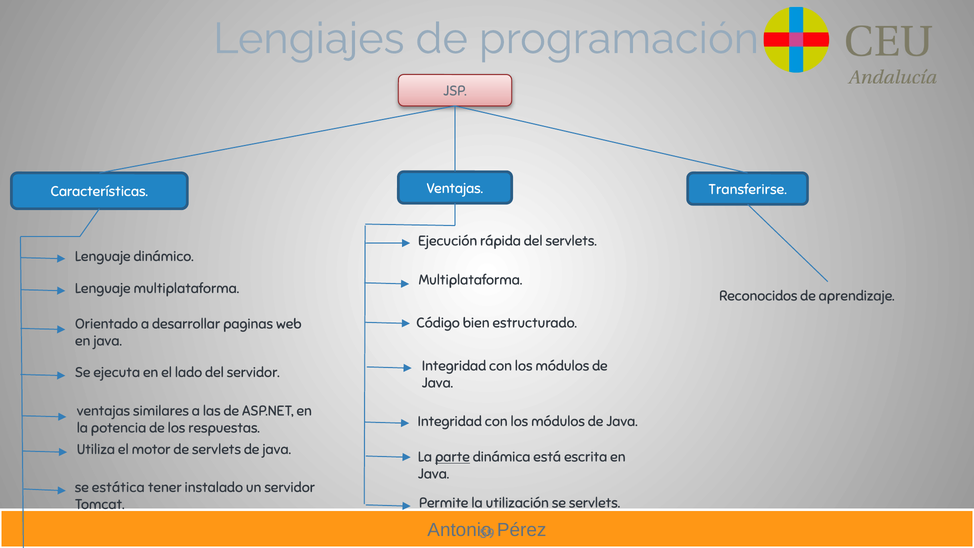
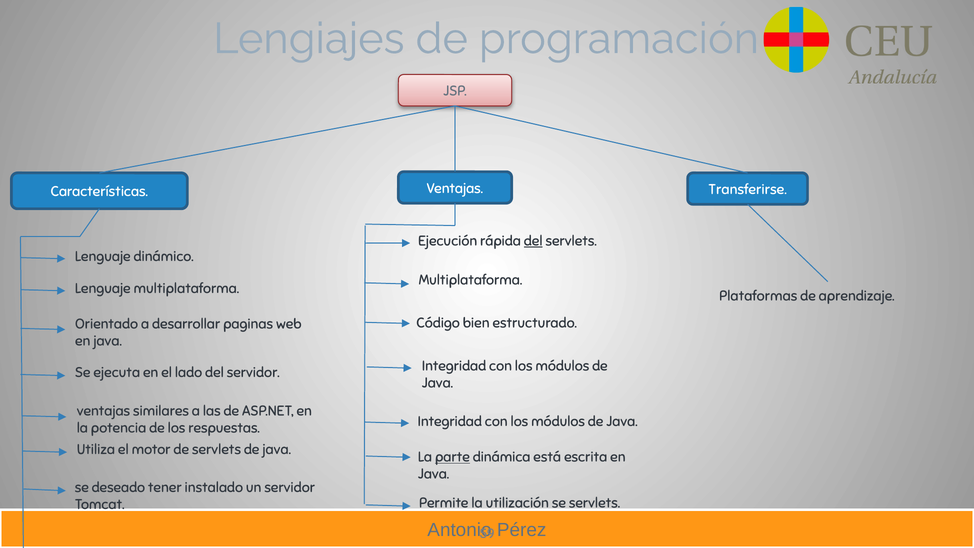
del underline: none -> present (533, 241)
Reconocidos: Reconocidos -> Plataformas (758, 296)
estática: estática -> deseado (118, 488)
